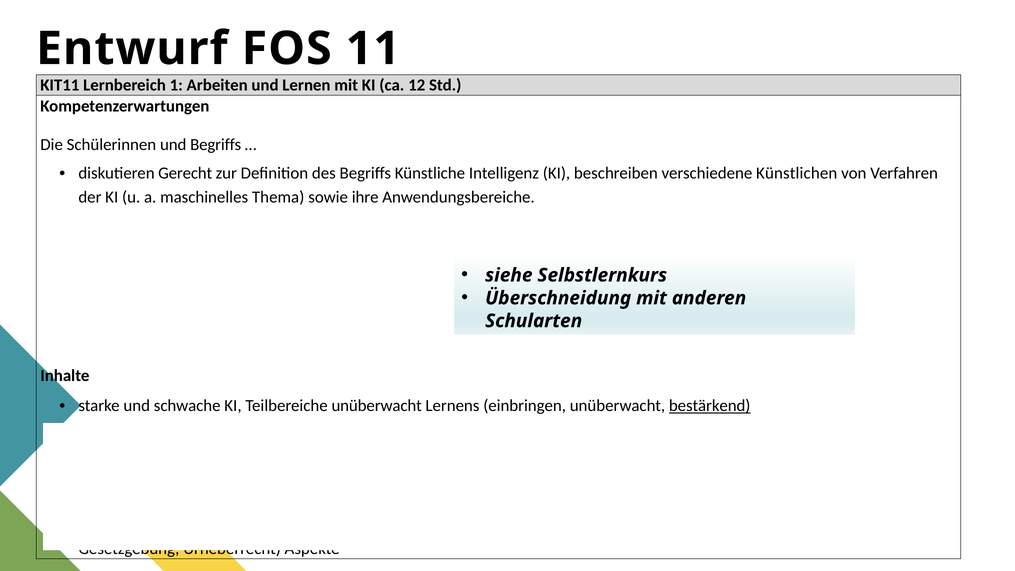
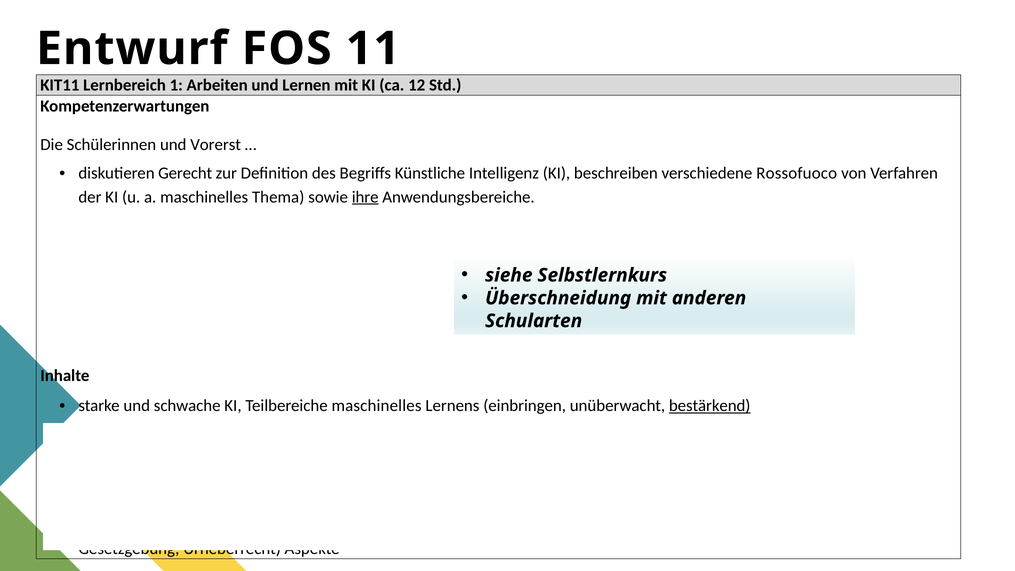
und Begriffs: Begriffs -> Vorerst (216, 145)
verschiedene Künstlichen: Künstlichen -> Rossofuoco (797, 173)
ihre underline: none -> present (365, 197)
Teilbereiche unüberwacht: unüberwacht -> maschinelles (377, 405)
